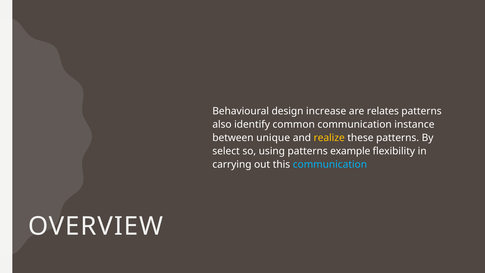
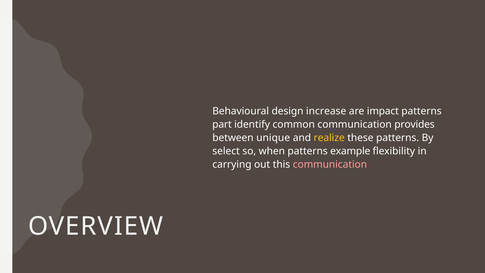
relates: relates -> impact (383, 111)
also: also -> part (222, 124)
instance: instance -> provides (415, 124)
using: using -> when (272, 151)
communication colour: light blue -> pink (330, 164)
